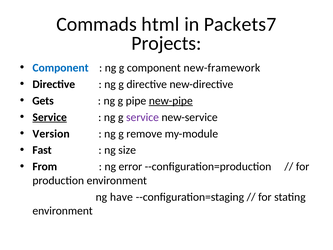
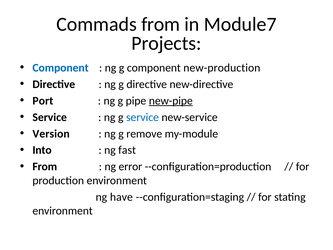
Commads html: html -> from (161, 24)
Packets7: Packets7 -> Module7 (240, 24)
new-framework: new-framework -> new-production (222, 68)
Gets: Gets -> Port (43, 101)
Service underline: present -> none (50, 117)
service colour: purple -> blue (143, 117)
Fast: Fast -> Into (42, 150)
size: size -> fast (127, 150)
